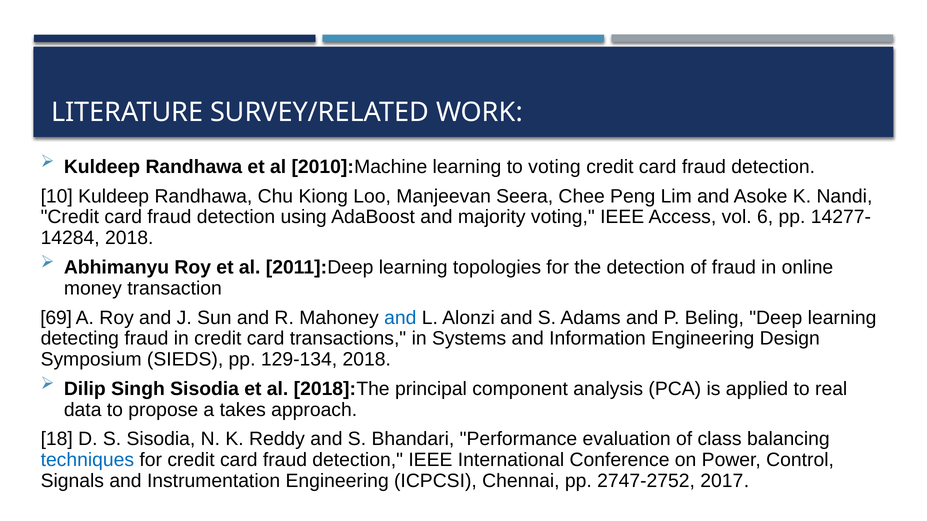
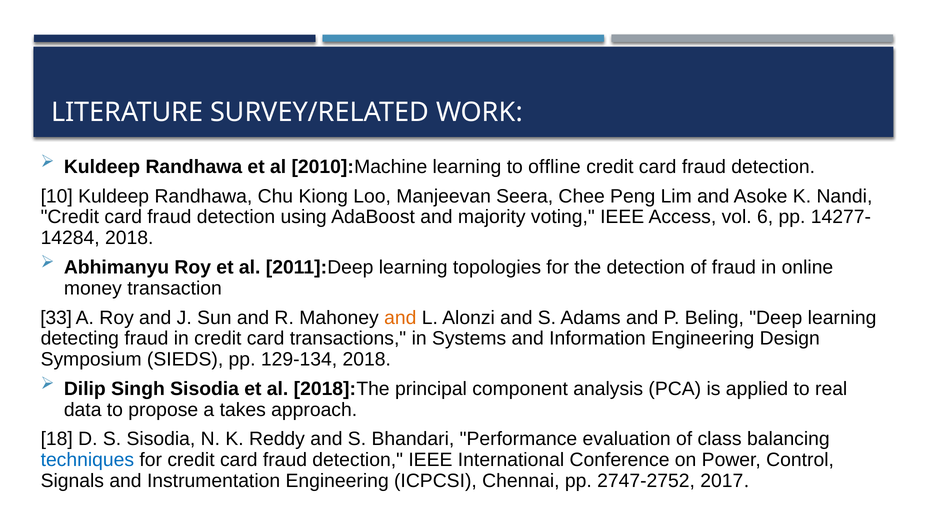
to voting: voting -> offline (554, 167)
69: 69 -> 33 (56, 318)
and colour: blue -> orange (400, 318)
